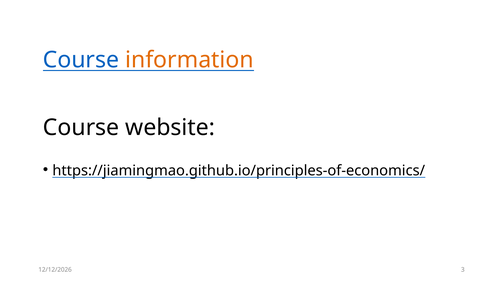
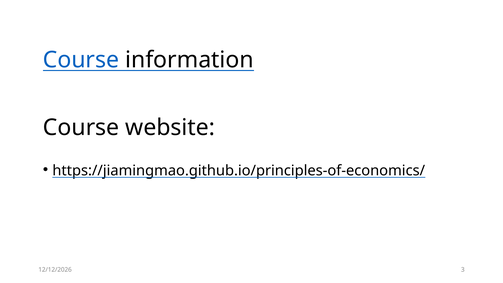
information colour: orange -> black (189, 60)
